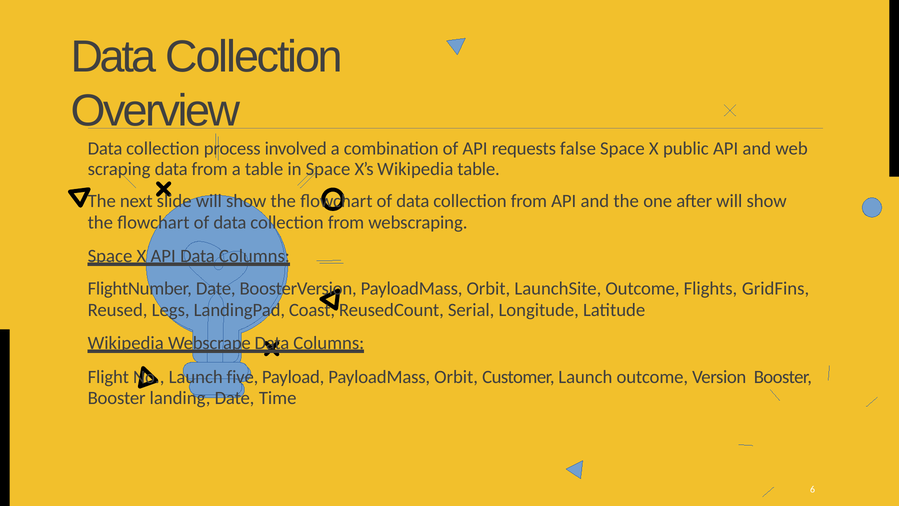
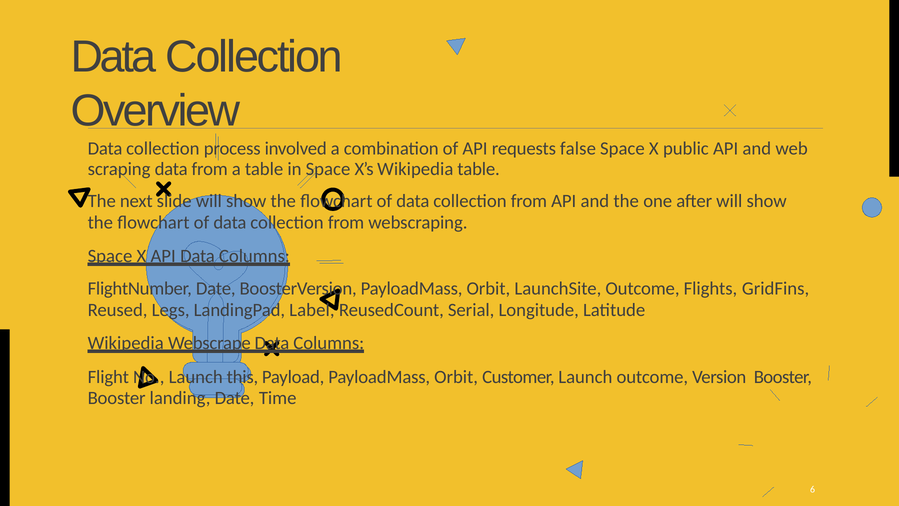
Coast: Coast -> Label (312, 310)
five: five -> this (242, 377)
